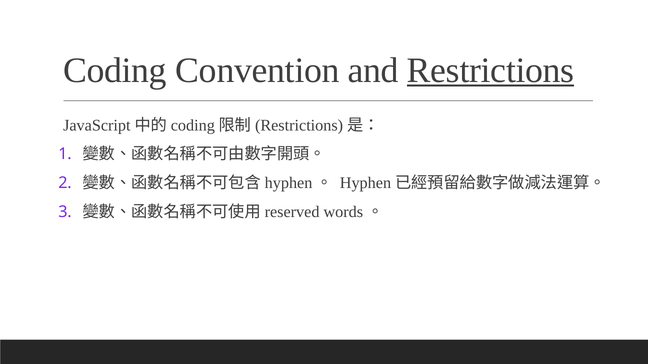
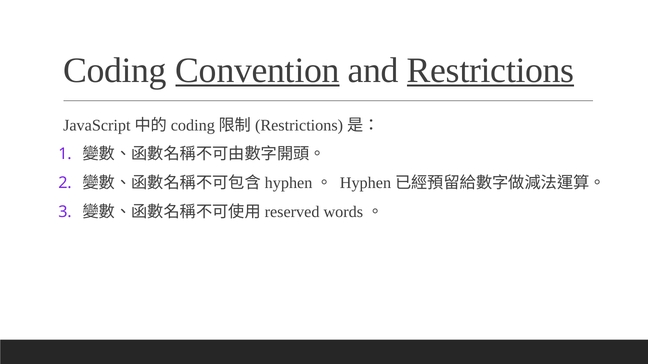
Convention underline: none -> present (258, 70)
